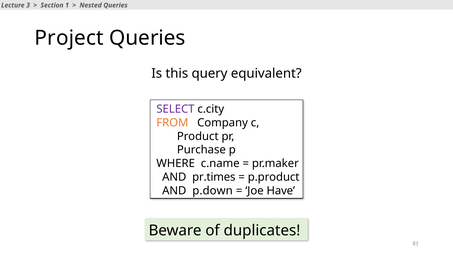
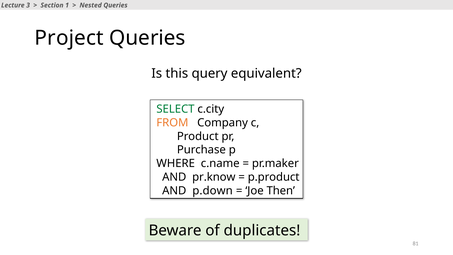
SELECT colour: purple -> green (175, 109)
pr.times: pr.times -> pr.know (214, 177)
Have: Have -> Then (281, 191)
